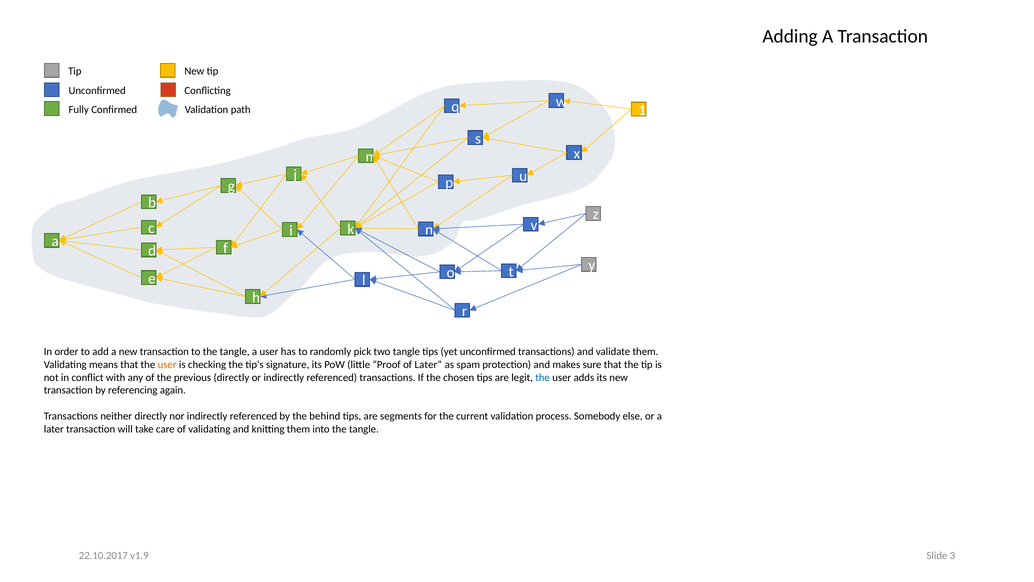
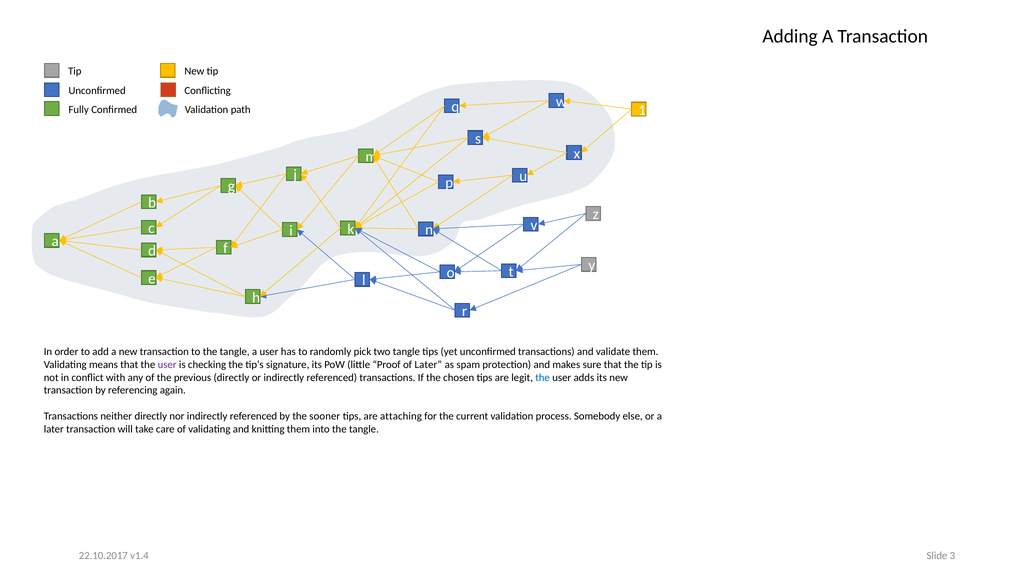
user colour: orange -> purple (167, 364)
behind: behind -> sooner (325, 416)
segments: segments -> attaching (401, 416)
v1.9: v1.9 -> v1.4 (139, 555)
